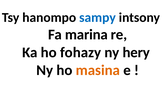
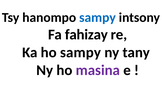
marina: marina -> fahizay (86, 35)
ho fohazy: fohazy -> sampy (80, 52)
hery: hery -> tany (136, 52)
masina colour: orange -> purple (98, 70)
